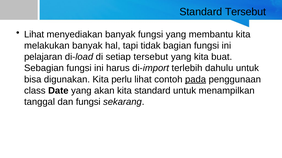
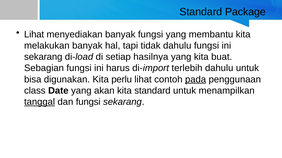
Standard Tersebut: Tersebut -> Package (246, 12)
tidak bagian: bagian -> dahulu (177, 46)
pelajaran: pelajaran -> sekarang (43, 57)
setiap tersebut: tersebut -> hasilnya (151, 57)
tanggal underline: none -> present (40, 102)
